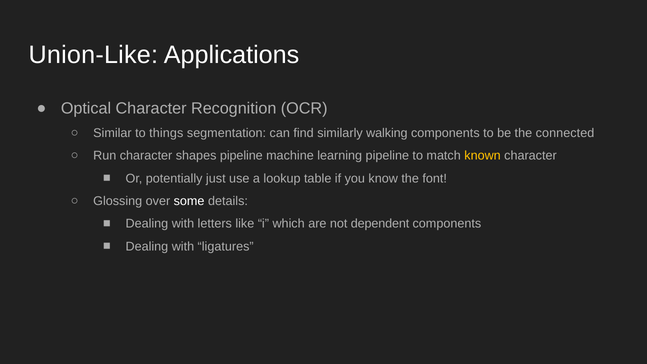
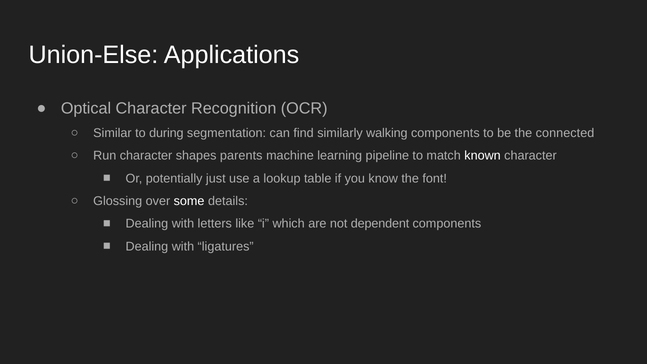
Union-Like: Union-Like -> Union-Else (93, 55)
things: things -> during (166, 133)
shapes pipeline: pipeline -> parents (241, 156)
known colour: yellow -> white (483, 156)
